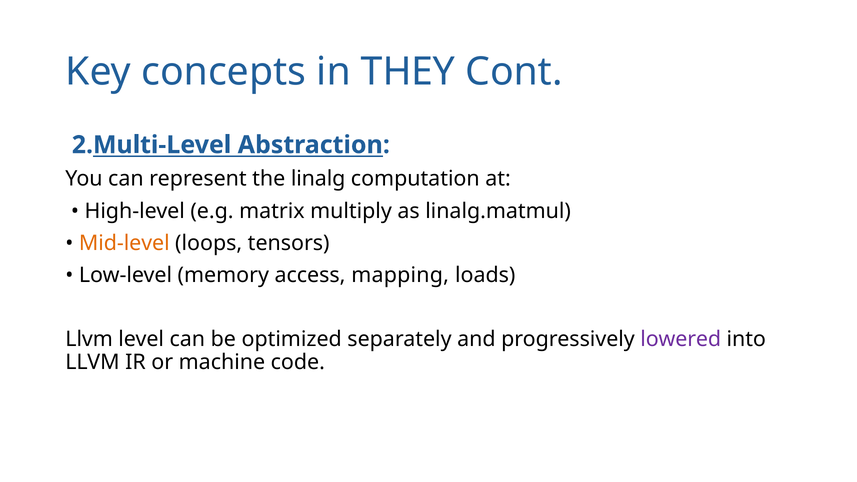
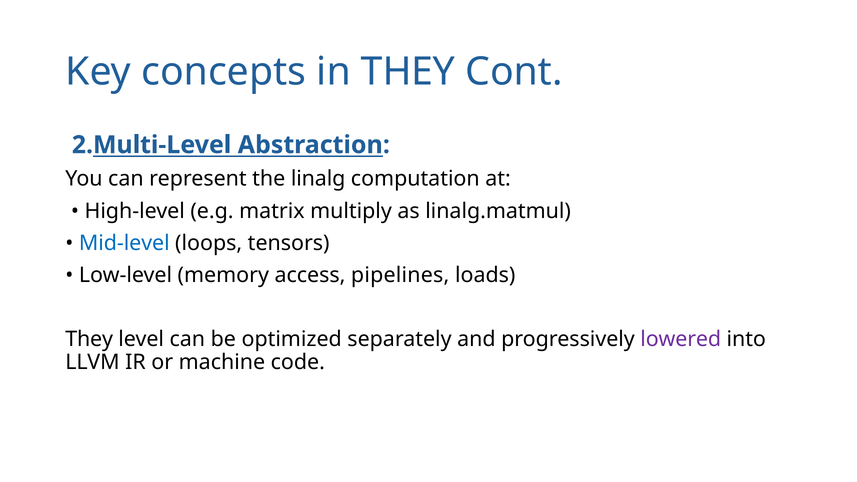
Mid-level colour: orange -> blue (124, 243)
mapping: mapping -> pipelines (400, 275)
Llvm: Llvm -> They (89, 339)
